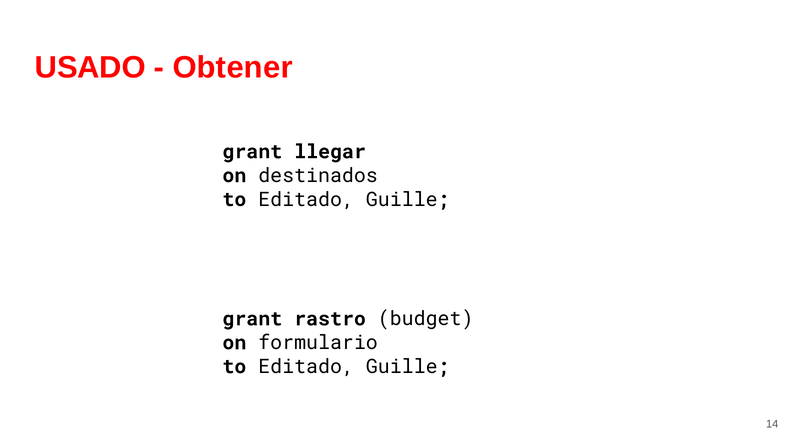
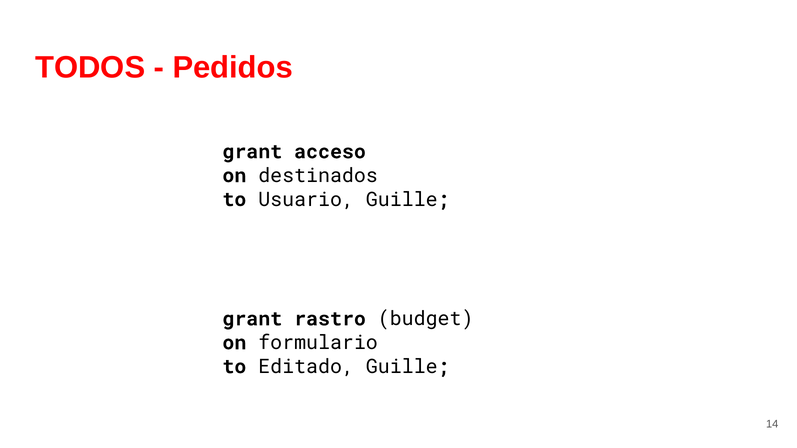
USADO: USADO -> TODOS (90, 68)
Obtener: Obtener -> Pedidos (233, 68)
llegar: llegar -> acceso (330, 152)
Editado: Editado -> Usuario (306, 200)
